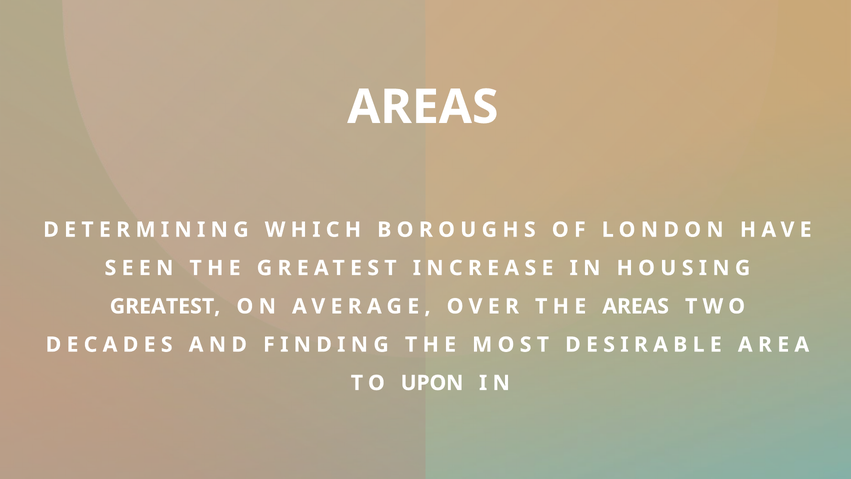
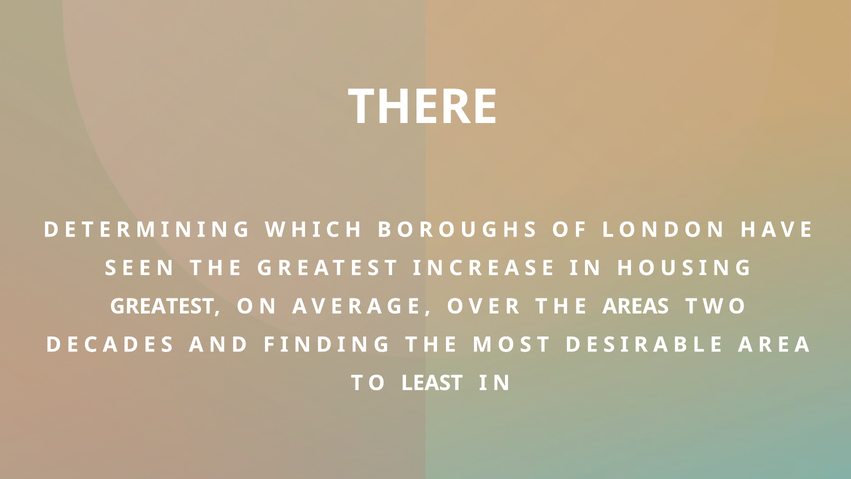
AREAS: AREAS -> THERE (423, 107)
UPON: UPON -> LEAST (432, 383)
